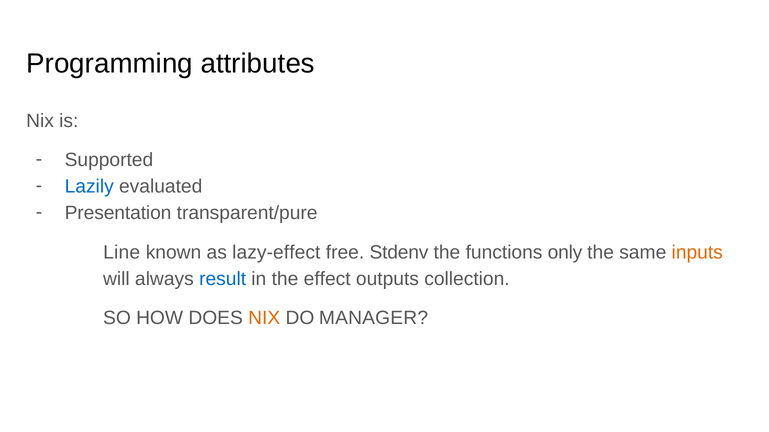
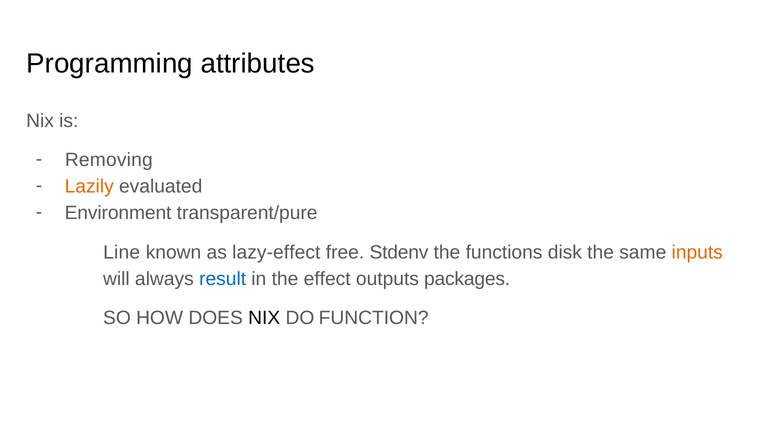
Supported: Supported -> Removing (109, 160)
Lazily colour: blue -> orange (89, 187)
Presentation: Presentation -> Environment (118, 213)
only: only -> disk (565, 253)
collection: collection -> packages (467, 279)
NIX colour: orange -> black (264, 318)
MANAGER: MANAGER -> FUNCTION (374, 318)
